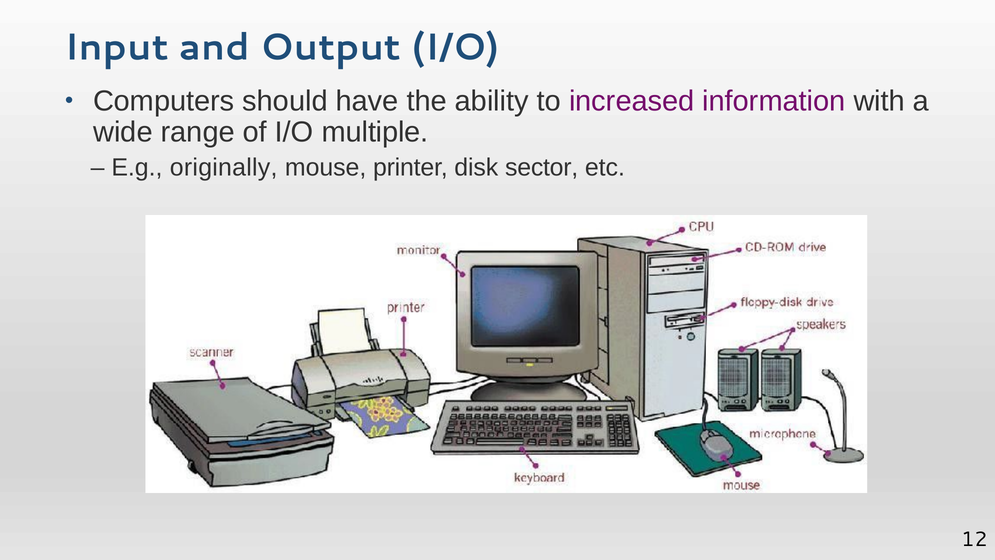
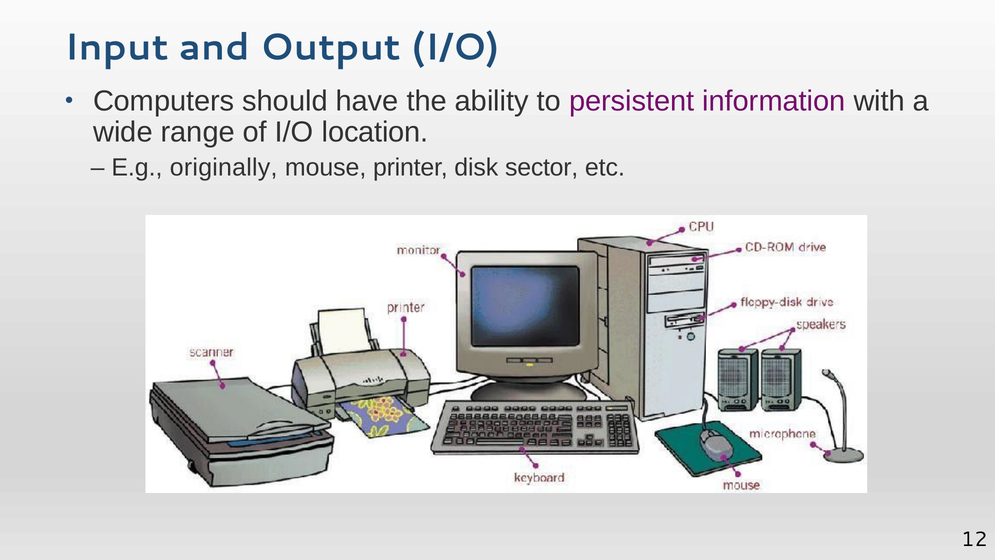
increased: increased -> persistent (632, 101)
multiple: multiple -> location (375, 132)
